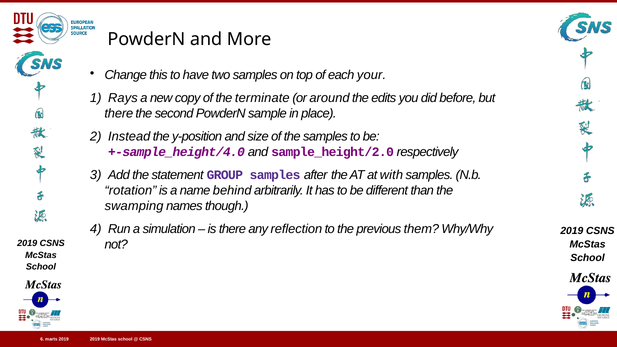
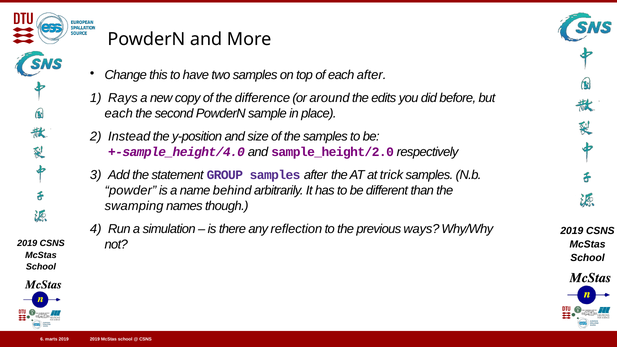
each your: your -> after (372, 75)
terminate: terminate -> difference (262, 98)
there: there -> each (119, 114)
with: with -> trick (392, 175)
rotation: rotation -> powder (130, 191)
them: them -> ways (421, 229)
